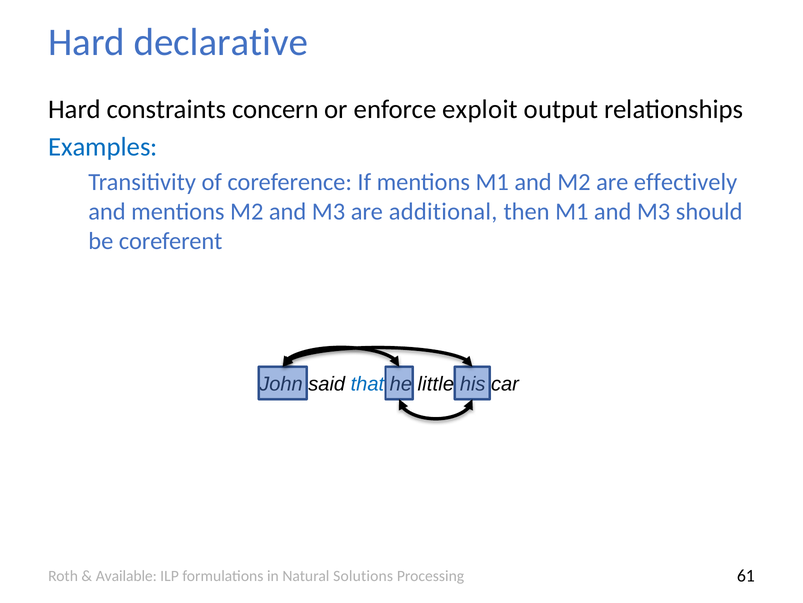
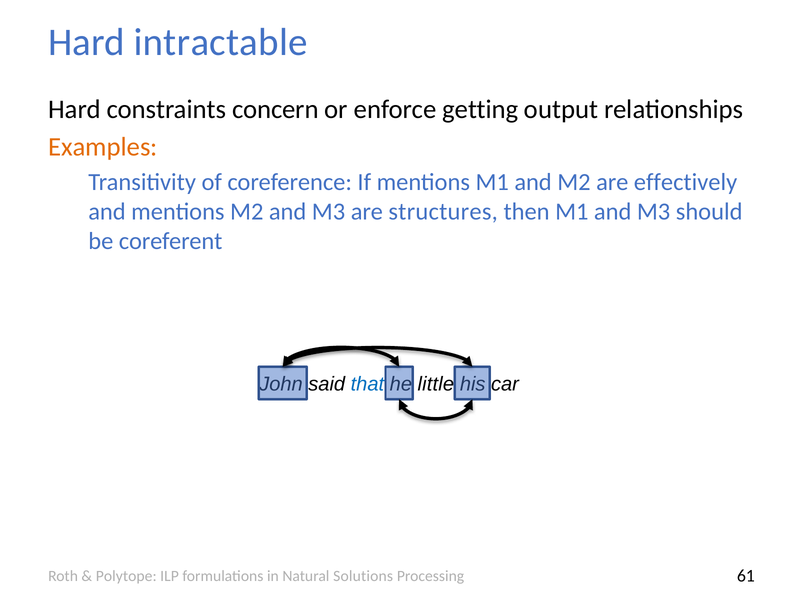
declarative: declarative -> intractable (221, 43)
exploit: exploit -> getting (480, 109)
Examples colour: blue -> orange (103, 146)
additional: additional -> structures (443, 211)
Available: Available -> Polytope (126, 575)
